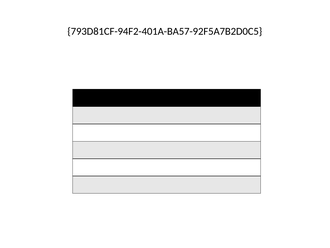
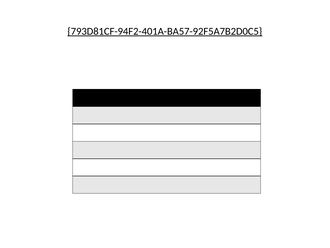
793D81CF-94F2-401A-BA57-92F5A7B2D0C5 underline: none -> present (165, 31)
